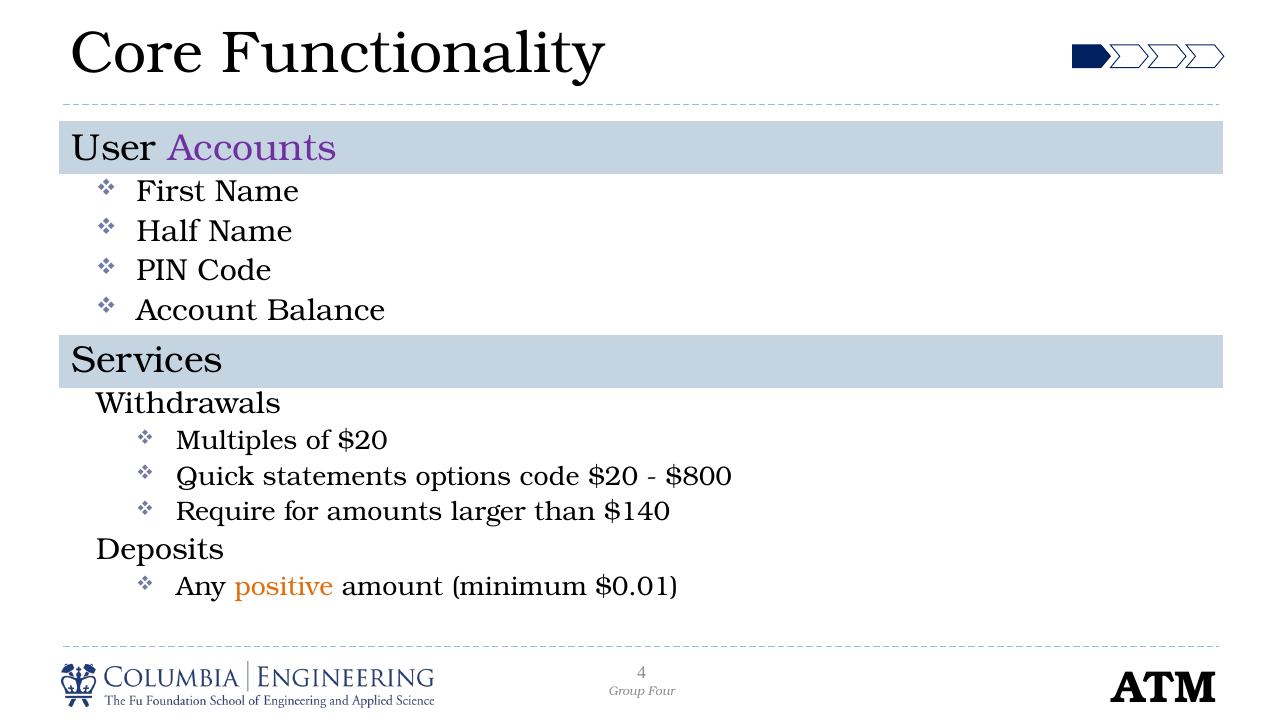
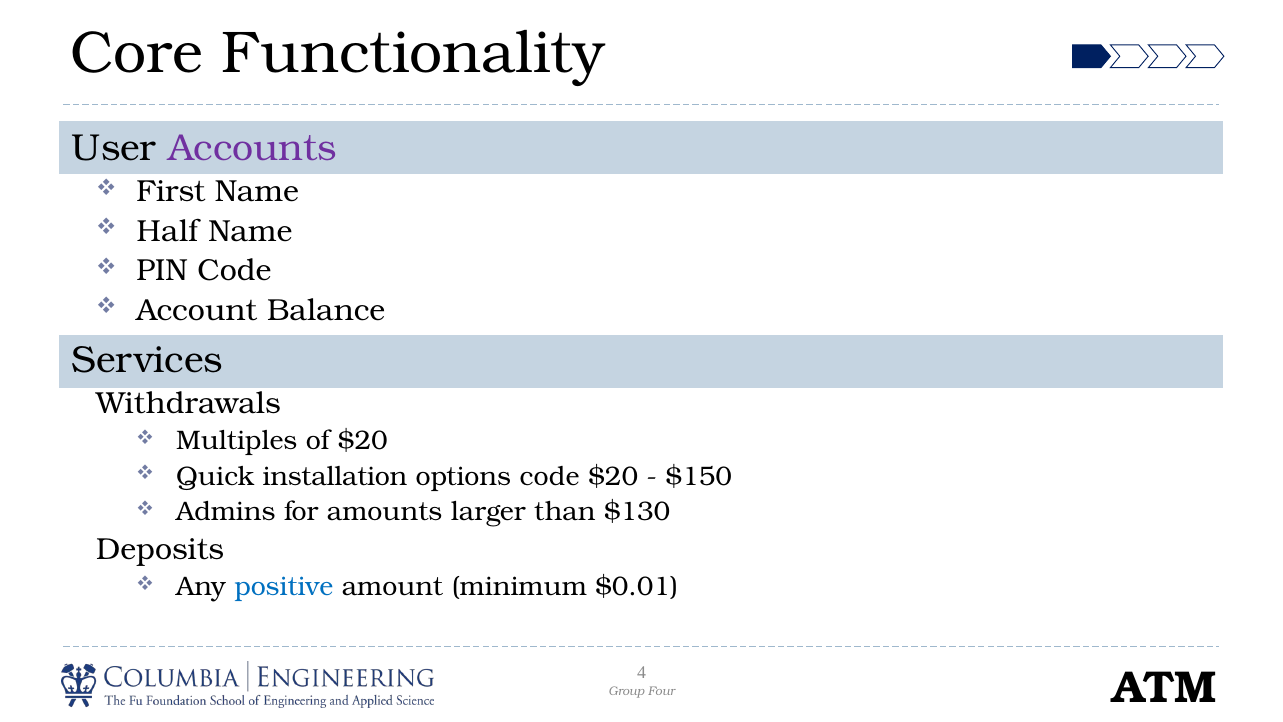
statements: statements -> installation (335, 476)
$800: $800 -> $150 (699, 476)
Require: Require -> Admins (226, 512)
$140: $140 -> $130 (637, 512)
positive colour: orange -> blue (284, 587)
